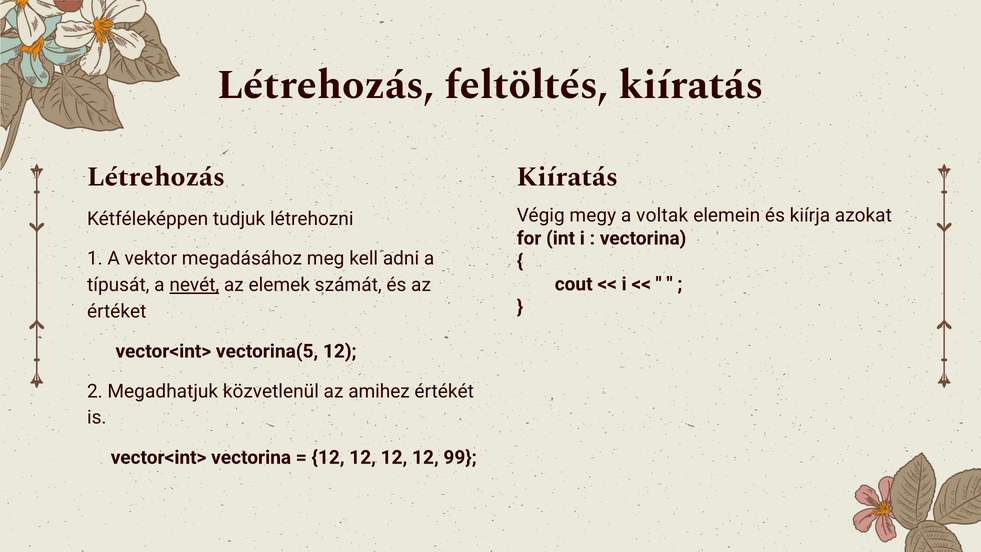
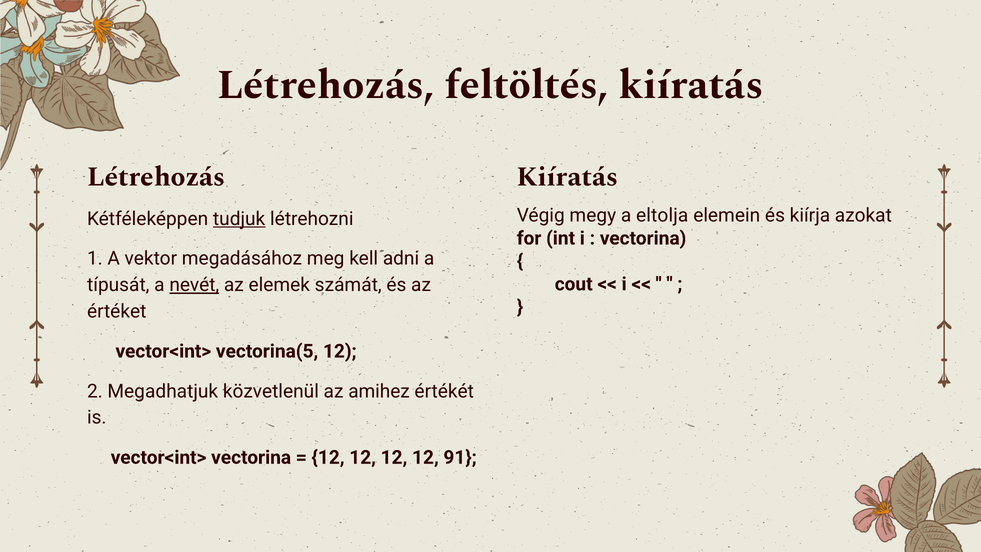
voltak: voltak -> eltolja (662, 215)
tudjuk underline: none -> present (239, 219)
99: 99 -> 91 (460, 457)
